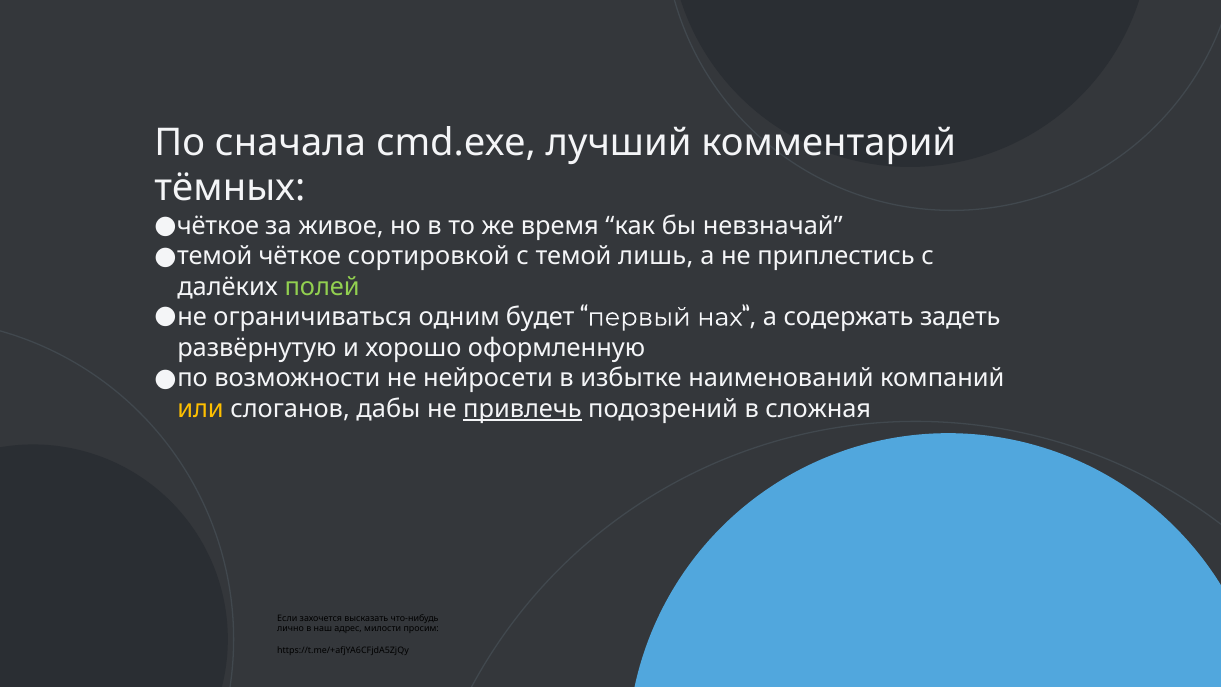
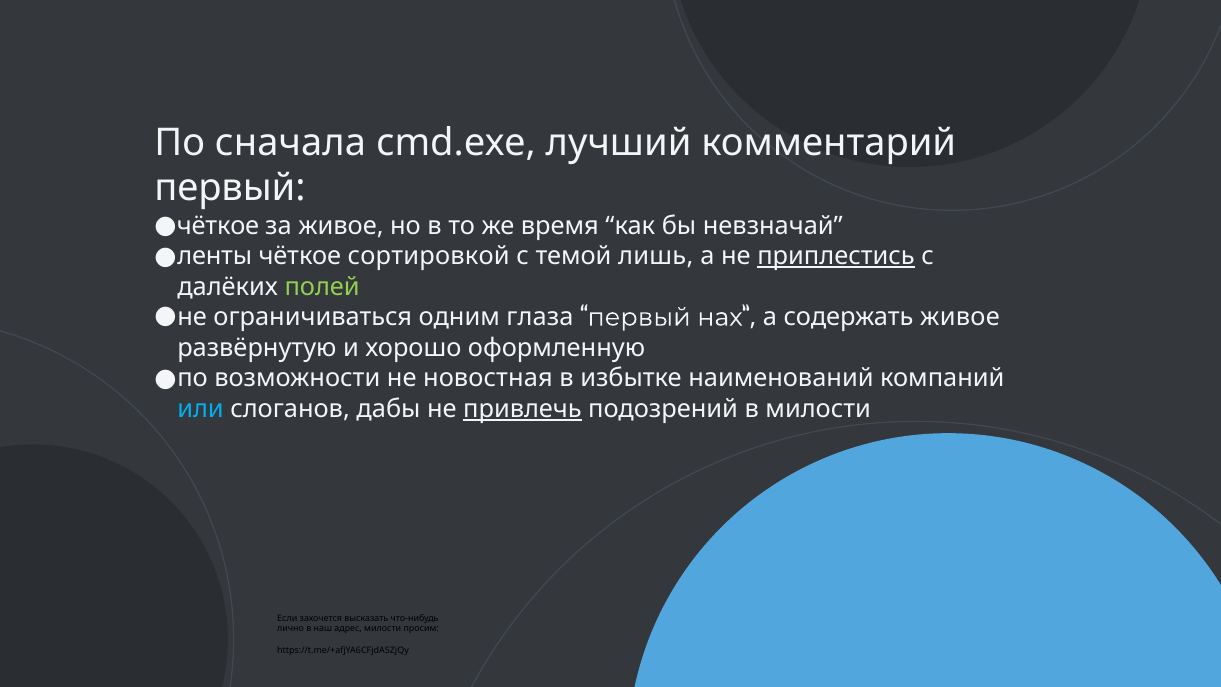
тёмных: тёмных -> первый (230, 188)
темой: темой -> ленты (215, 256)
приплестись underline: none -> present (836, 256)
будет: будет -> глаза (540, 317)
содержать задеть: задеть -> живое (960, 317)
нейросети: нейросети -> новостная (488, 378)
или colour: yellow -> light blue (201, 409)
в сложная: сложная -> милости (818, 409)
